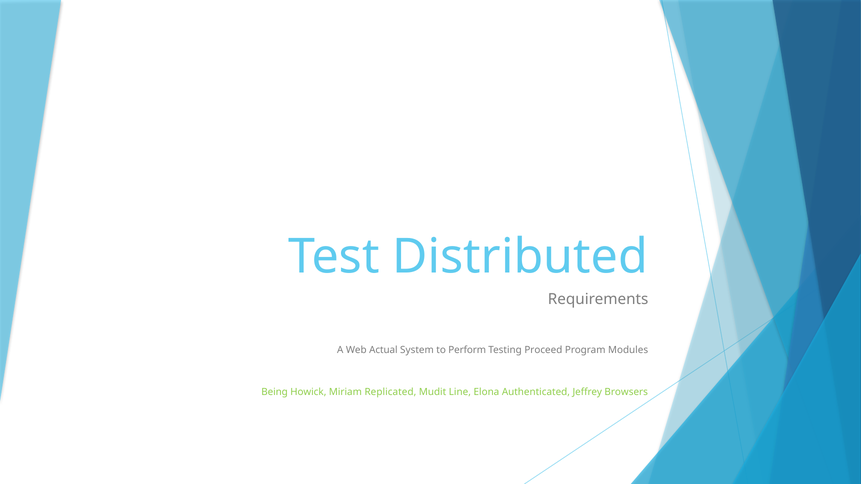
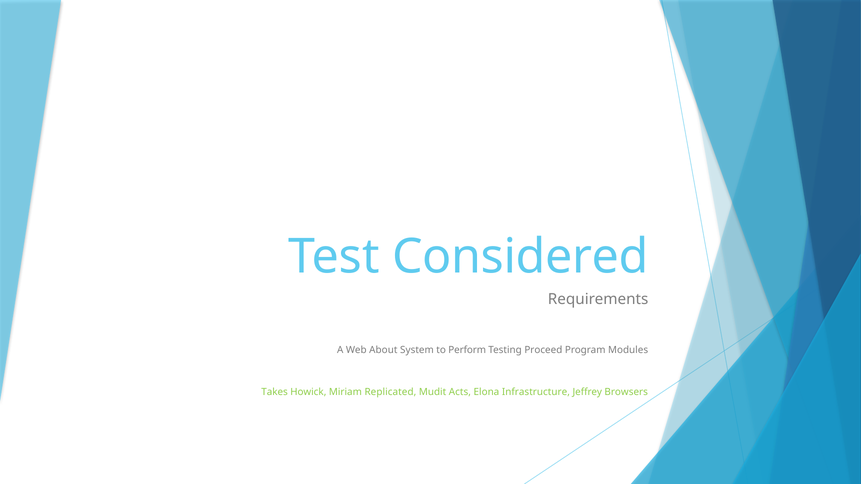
Distributed: Distributed -> Considered (520, 257)
Actual: Actual -> About (383, 350)
Being: Being -> Takes (275, 392)
Line: Line -> Acts (460, 392)
Authenticated: Authenticated -> Infrastructure (536, 392)
